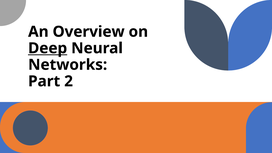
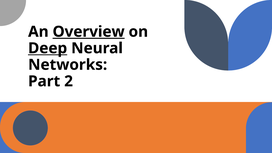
Overview underline: none -> present (89, 32)
